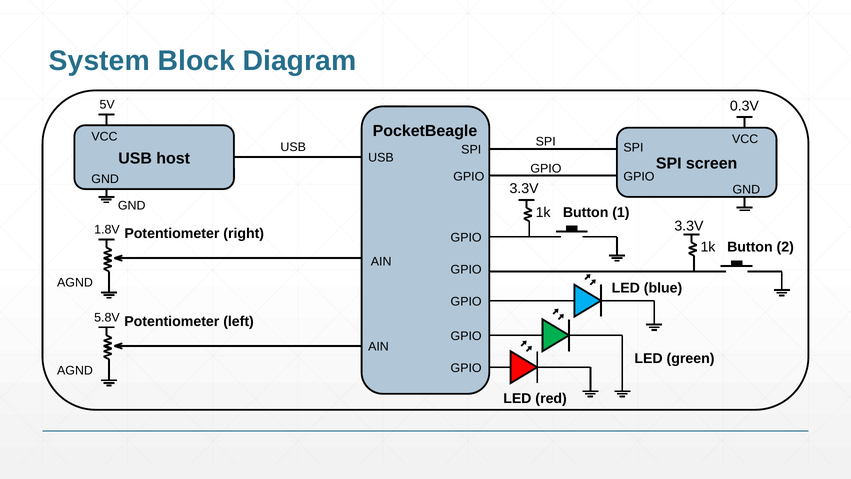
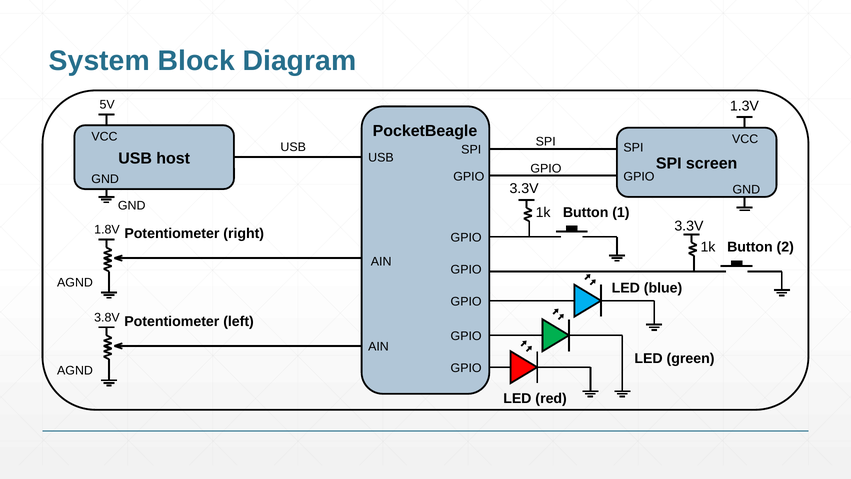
0.3V: 0.3V -> 1.3V (744, 106)
5.8V: 5.8V -> 3.8V (107, 317)
